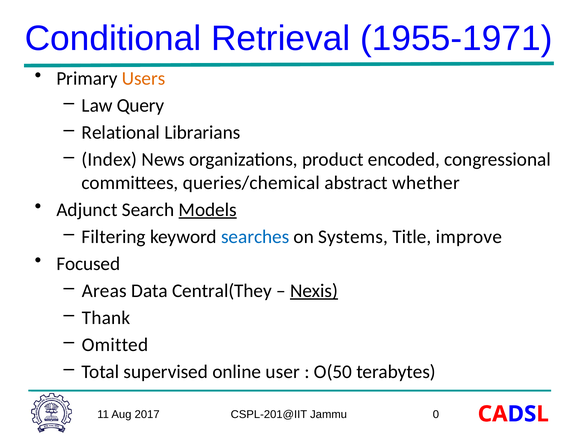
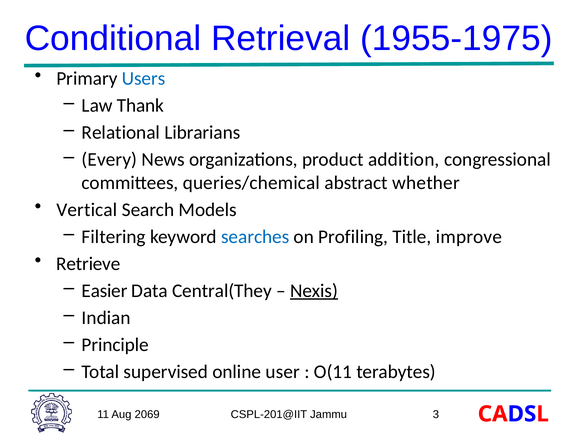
1955-1971: 1955-1971 -> 1955-1975 (456, 39)
Users colour: orange -> blue (144, 78)
Query: Query -> Thank (140, 105)
Index: Index -> Every (109, 159)
encoded: encoded -> addition (404, 159)
Adjunct: Adjunct -> Vertical (87, 209)
Models underline: present -> none (208, 209)
Systems: Systems -> Profiling (353, 236)
Focused: Focused -> Retrieve (88, 263)
Areas: Areas -> Easier (104, 290)
Thank: Thank -> Indian (106, 317)
Omitted: Omitted -> Principle (115, 344)
O(50: O(50 -> O(11 (333, 371)
2017: 2017 -> 2069 (147, 414)
0: 0 -> 3 (436, 414)
